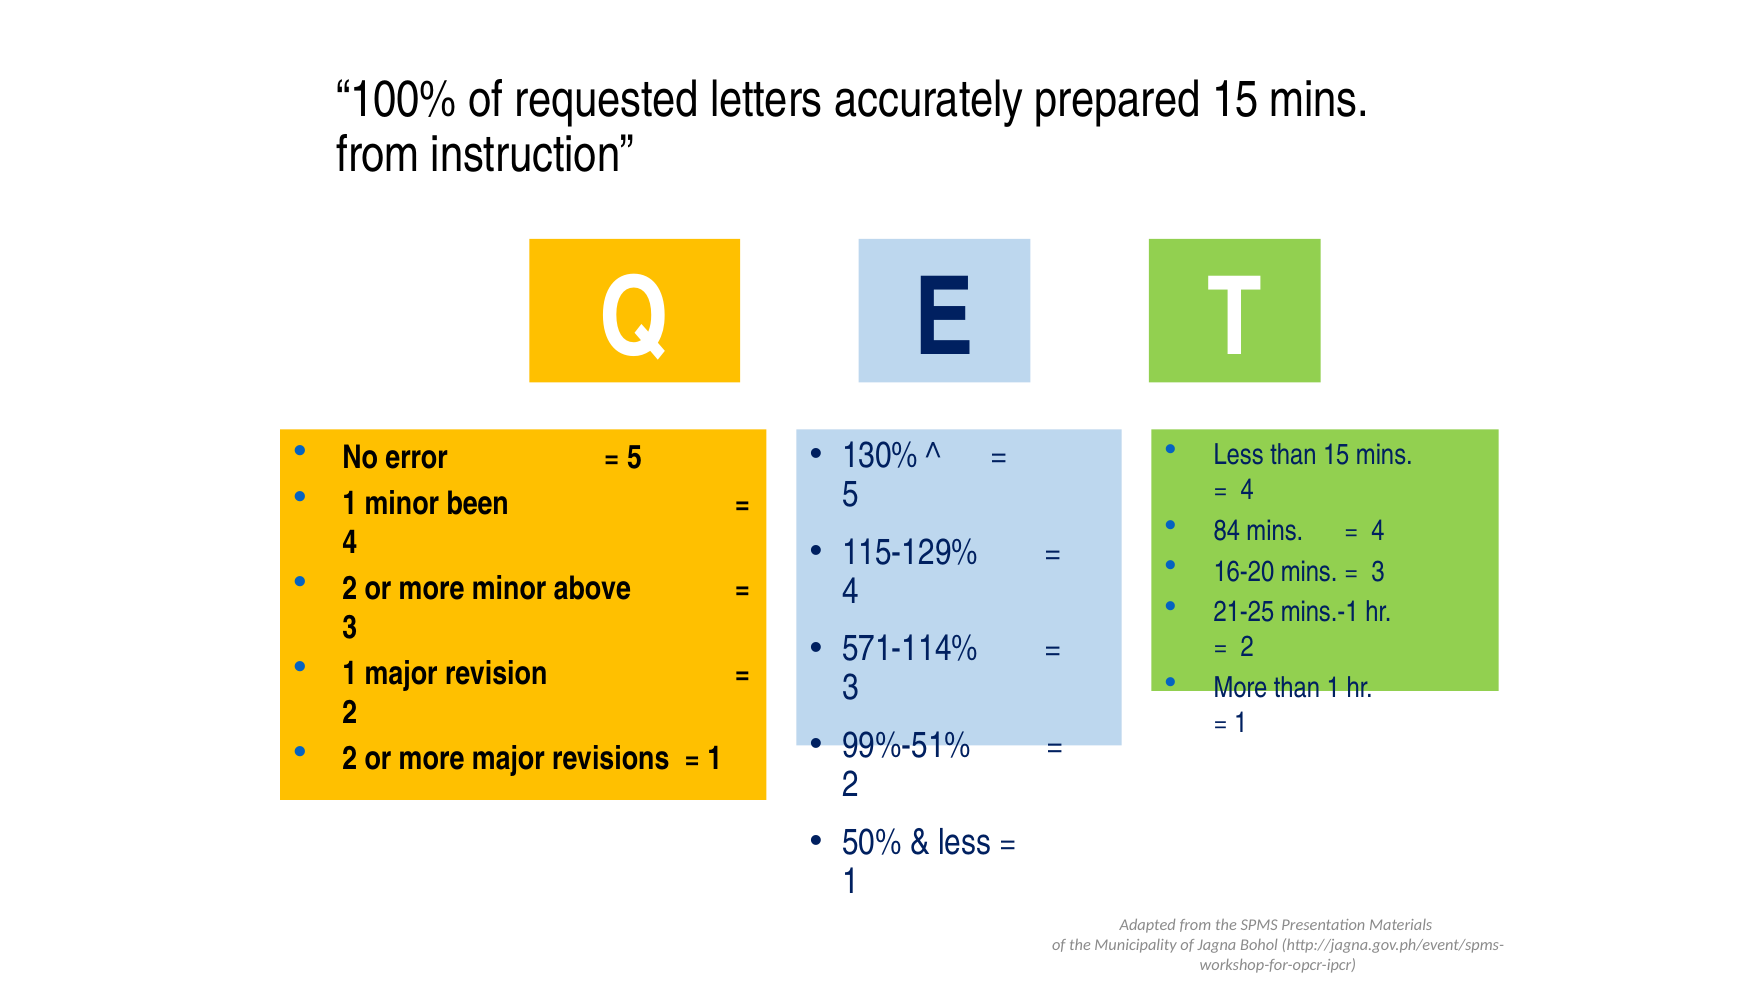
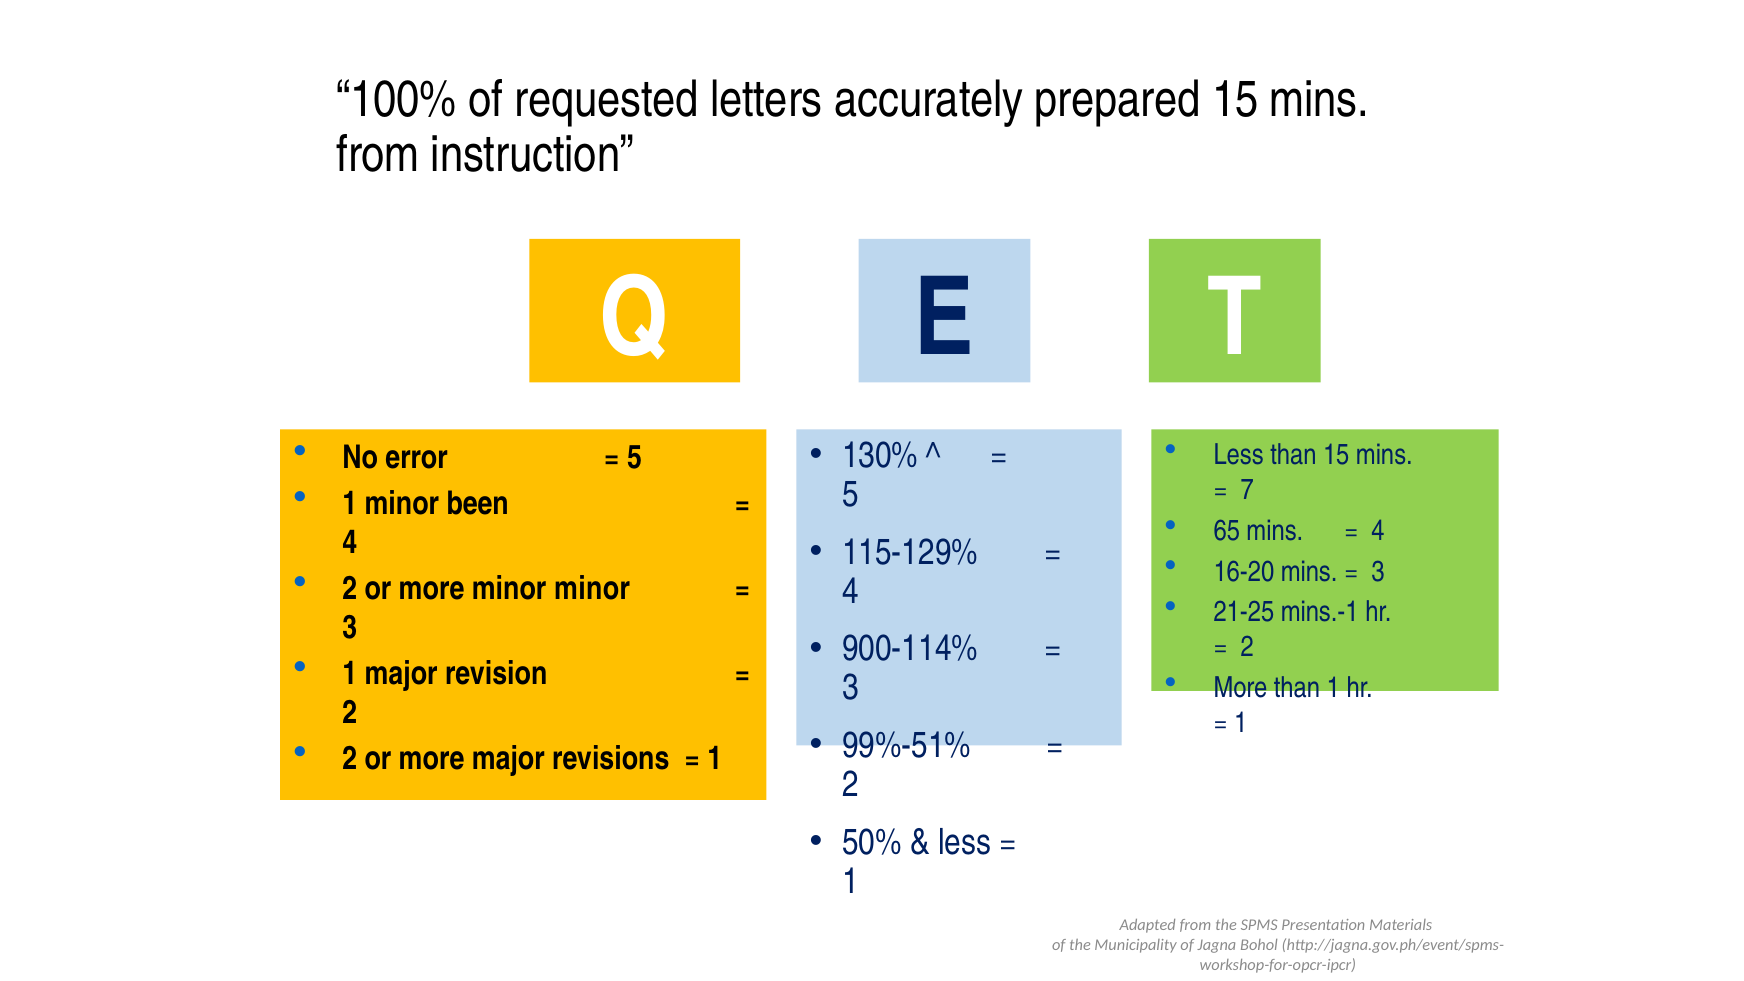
4: 4 -> 7 (1247, 490)
84: 84 -> 65 (1227, 531)
minor above: above -> minor (592, 589)
571-114%: 571-114% -> 900-114% (910, 649)
